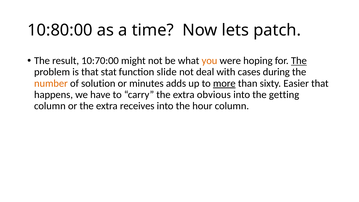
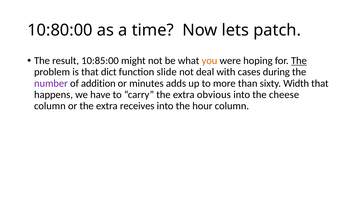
10:70:00: 10:70:00 -> 10:85:00 (100, 61)
stat: stat -> dict (109, 72)
number colour: orange -> purple (51, 83)
solution: solution -> addition (98, 83)
more underline: present -> none (224, 83)
Easier: Easier -> Width (296, 83)
getting: getting -> cheese (284, 95)
